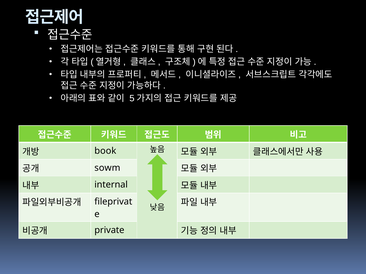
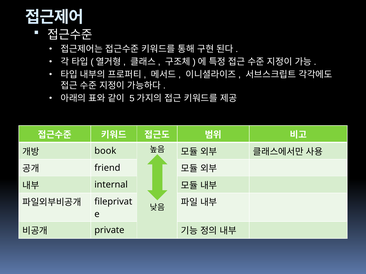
sowm: sowm -> friend (107, 168)
